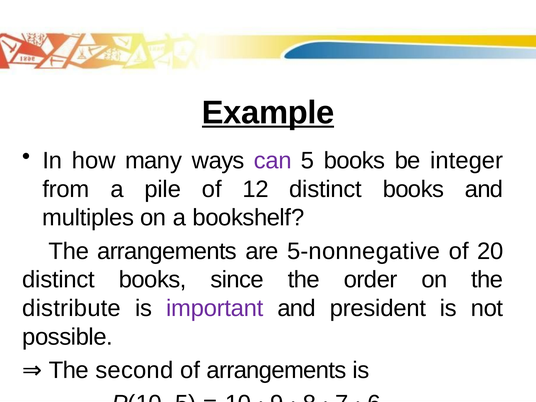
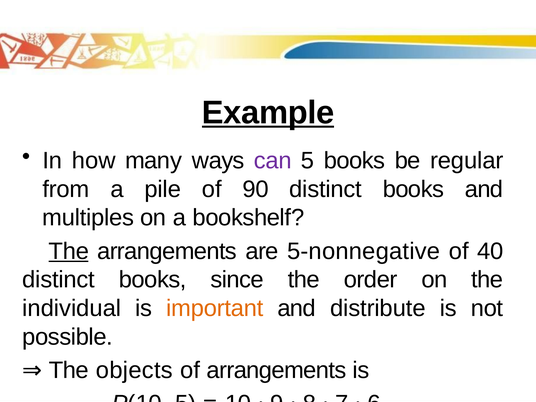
integer: integer -> regular (467, 161)
12: 12 -> 90 (256, 189)
The underline: none -> present (69, 251)
20: 20 -> 40 (490, 251)
distribute: distribute -> individual (72, 308)
important colour: purple -> orange (215, 308)
president: president -> distribute (378, 308)
second: second -> objects (134, 370)
